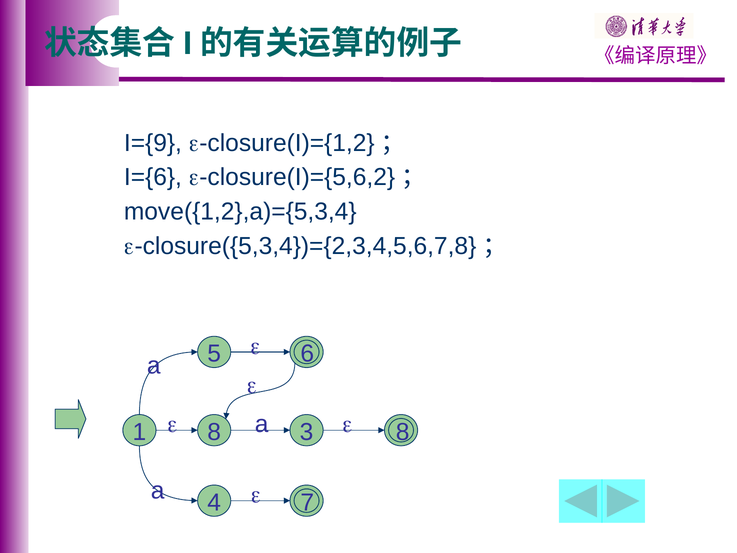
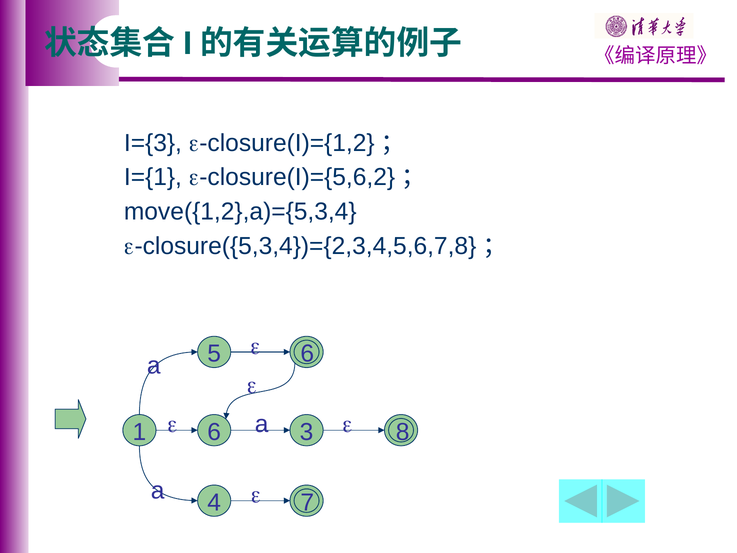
I={9: I={9 -> I={3 (153, 143)
I={6: I={6 -> I={1 (153, 177)
1 8: 8 -> 6 (214, 432)
